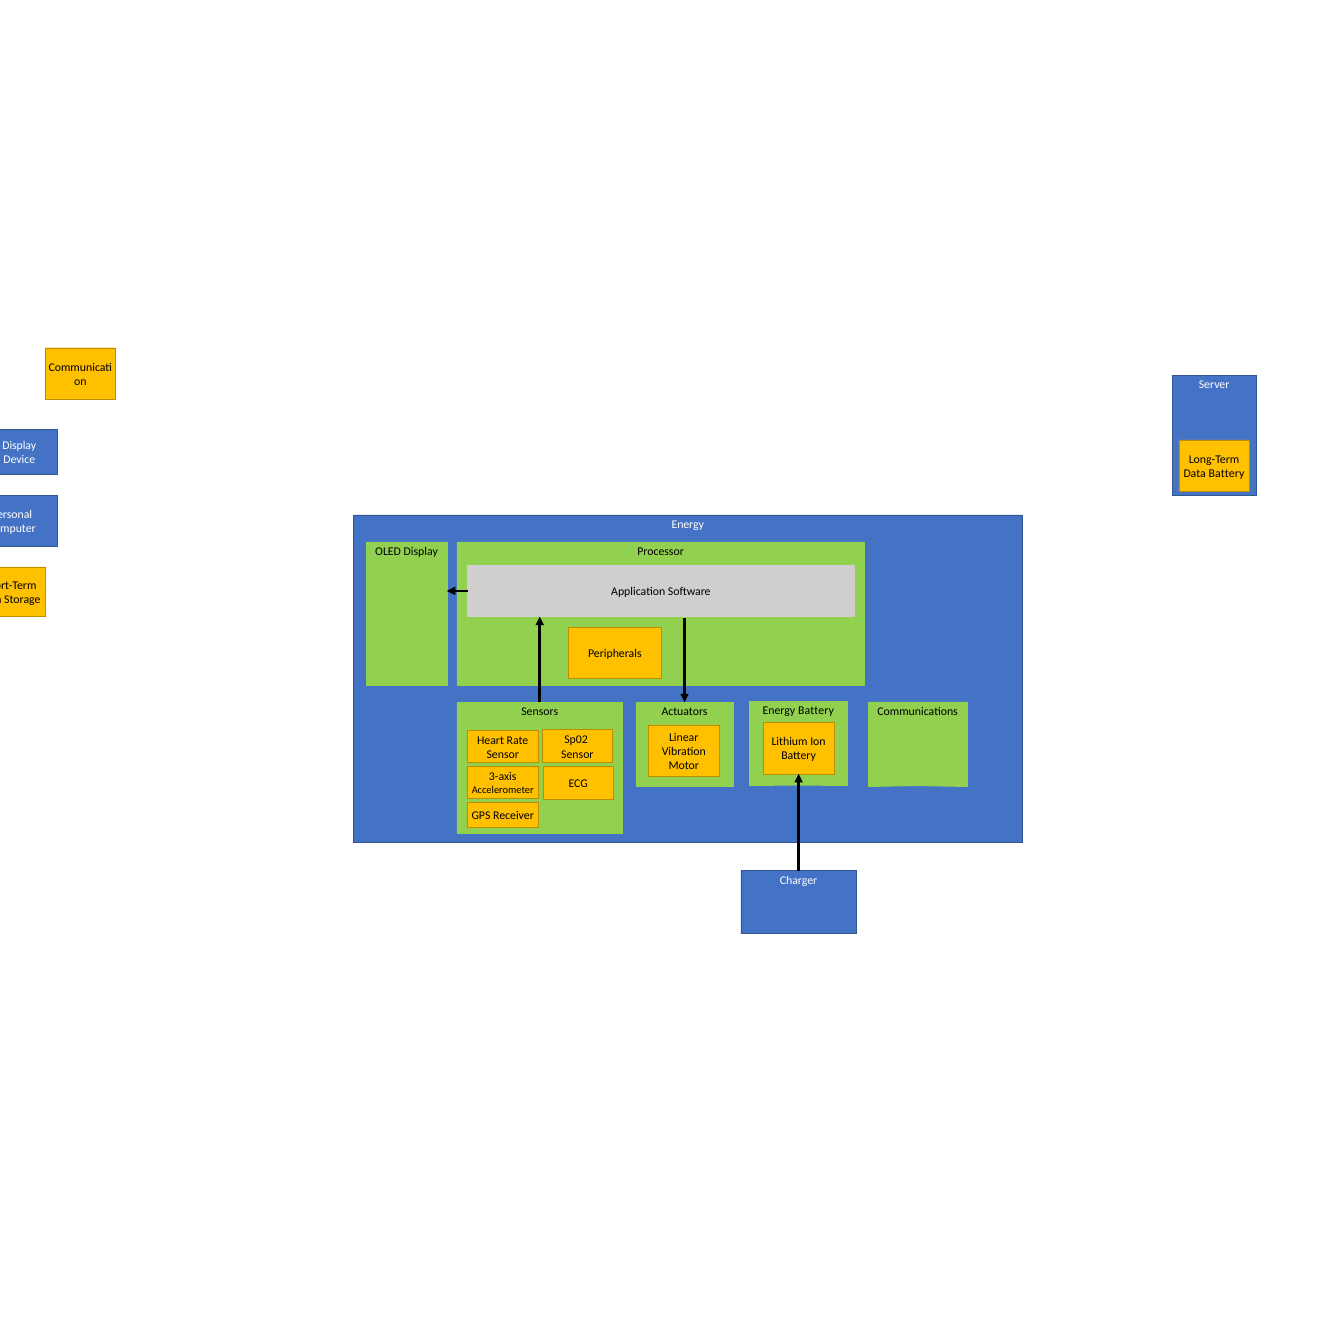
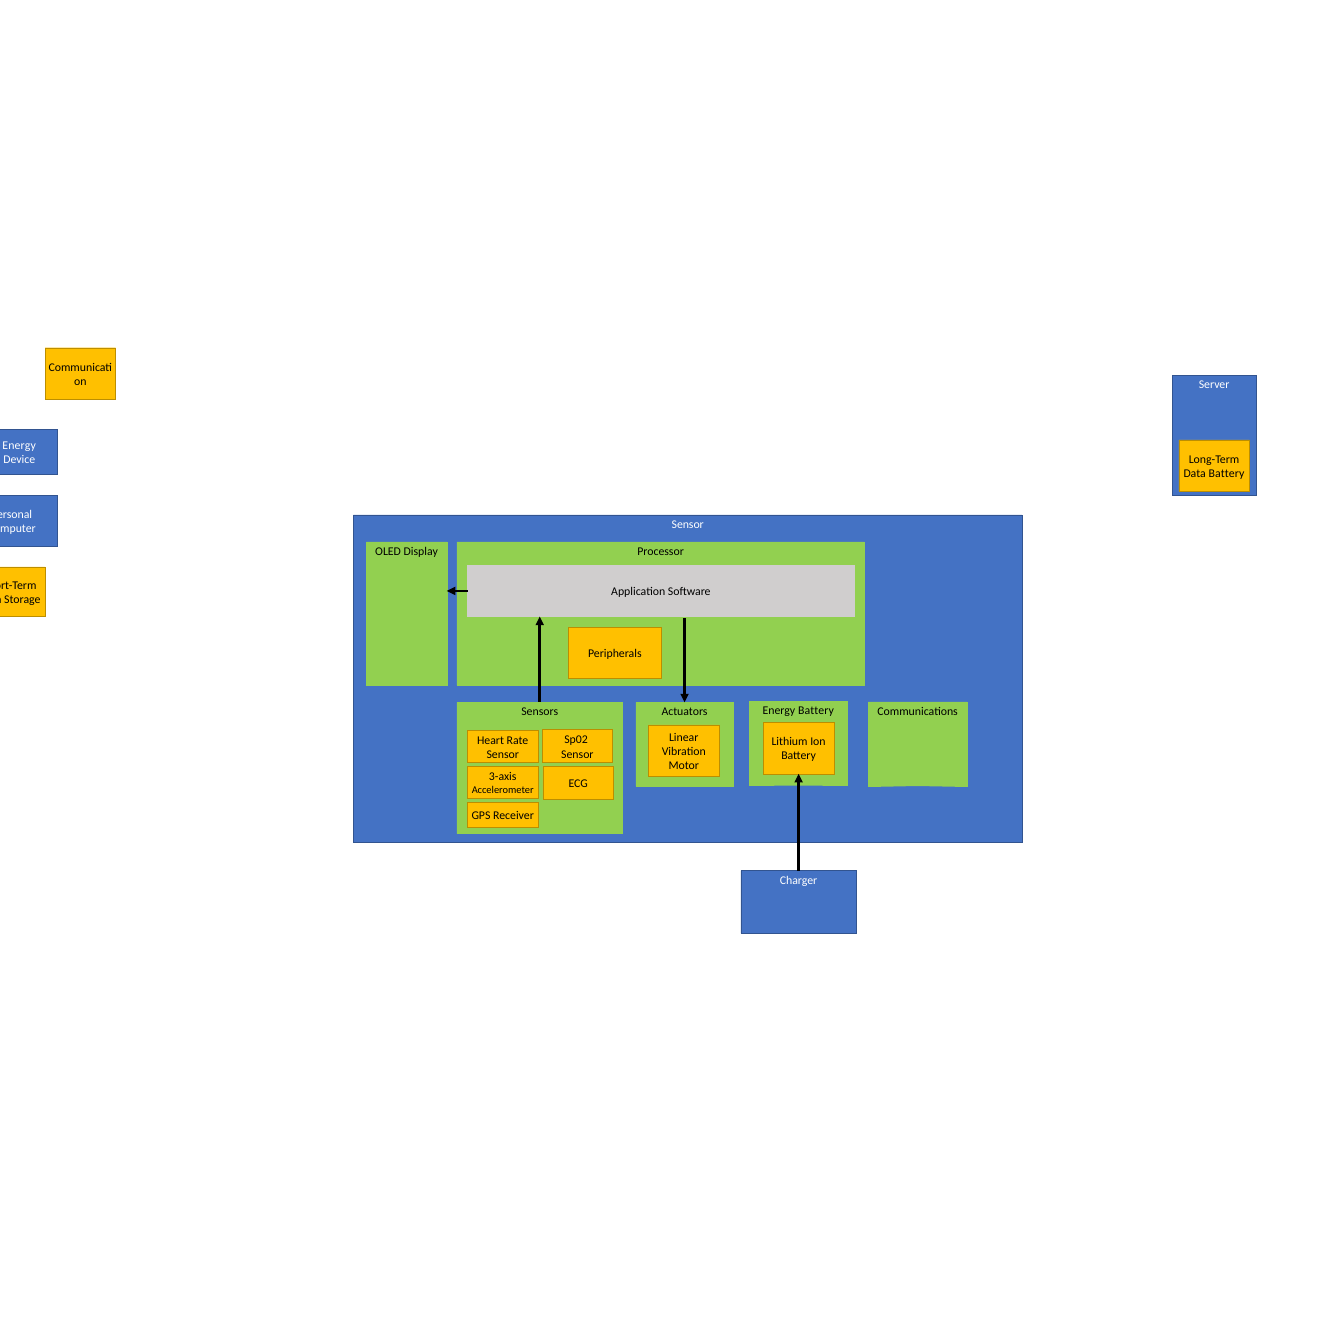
Display: Display -> Energy (19, 446)
Energy: Energy -> Sensor (688, 525)
